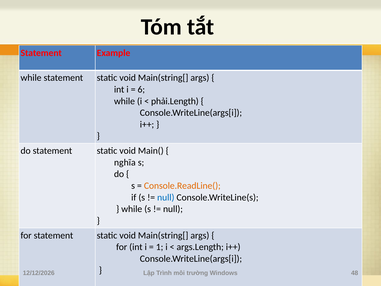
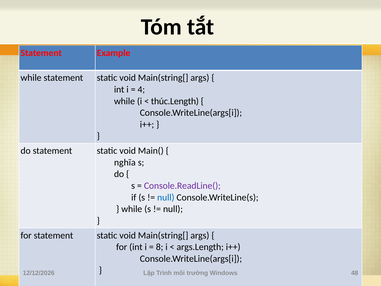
6: 6 -> 4 (141, 89)
phải.Length: phải.Length -> thúc.Length (175, 101)
Console.ReadLine( colour: orange -> purple (182, 186)
1: 1 -> 8 (160, 247)
